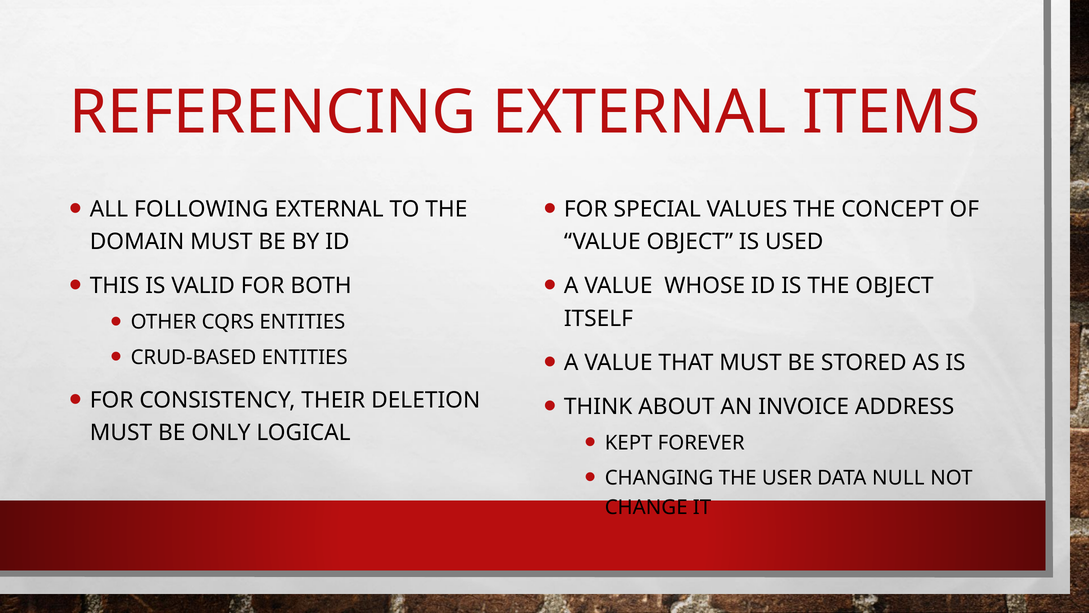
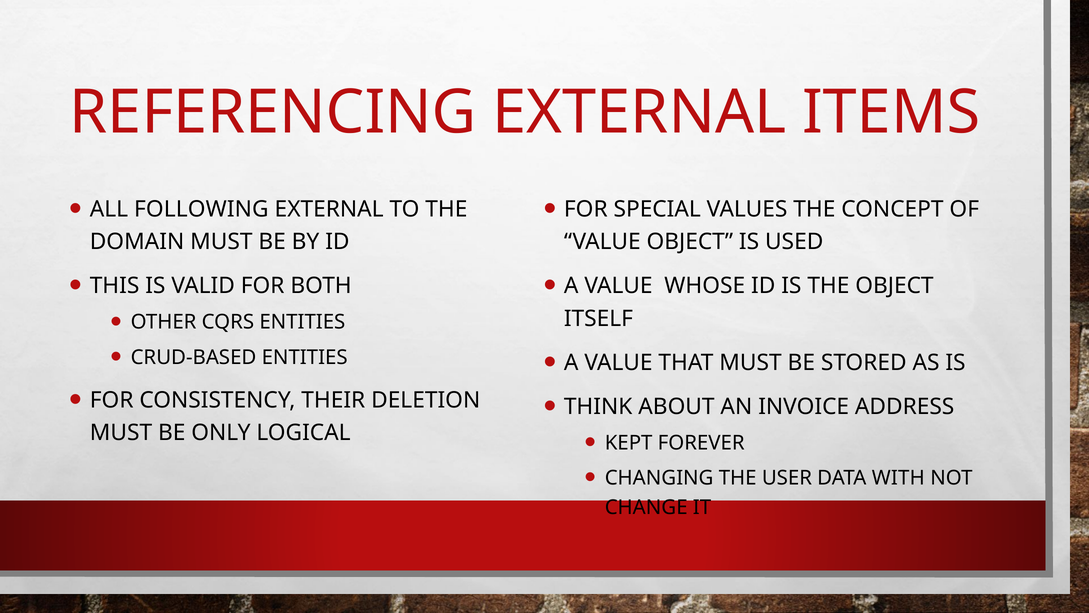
NULL: NULL -> WITH (898, 478)
